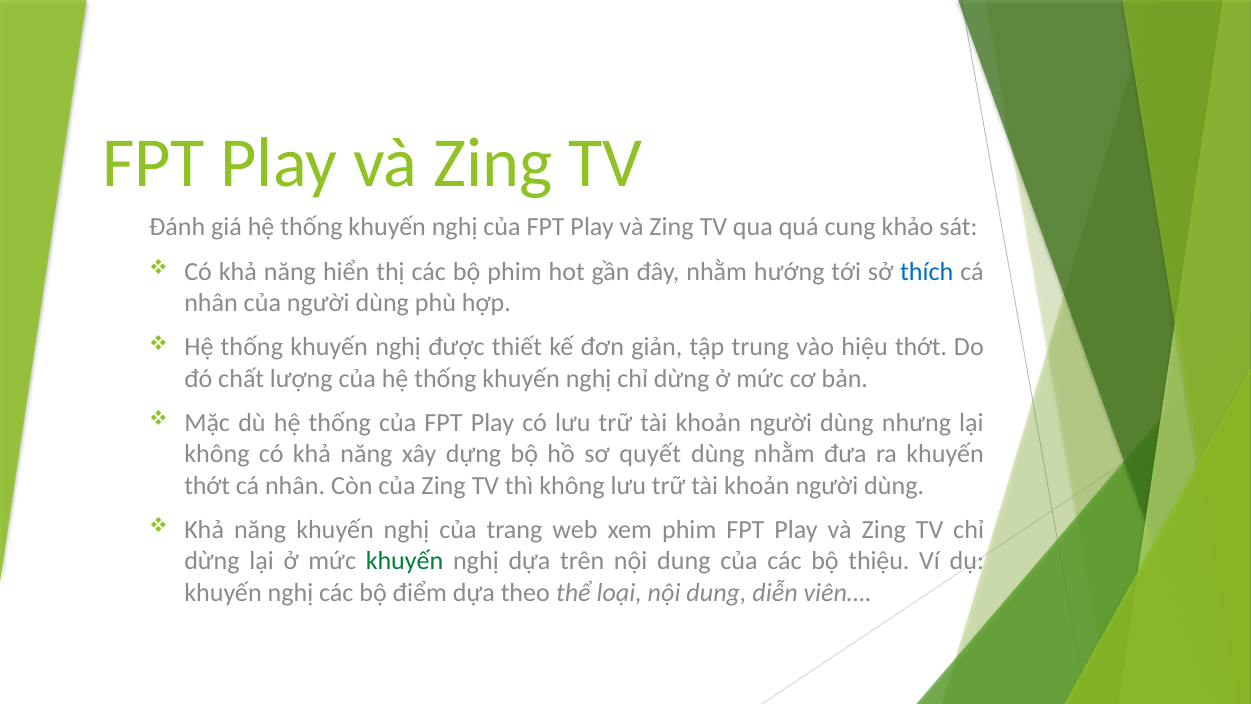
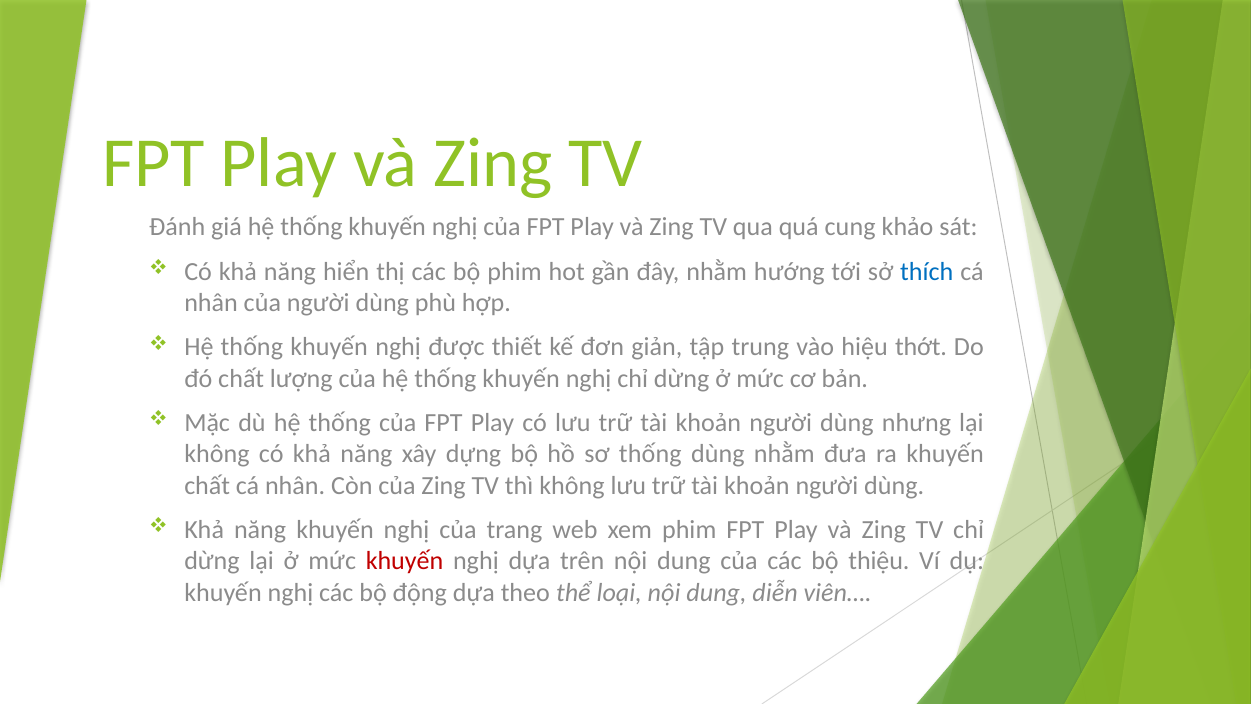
sơ quyết: quyết -> thống (650, 454)
thớt: thớt -> chất (207, 485)
khuyến colour: green -> red (405, 561)
điểm: điểm -> động (420, 592)
